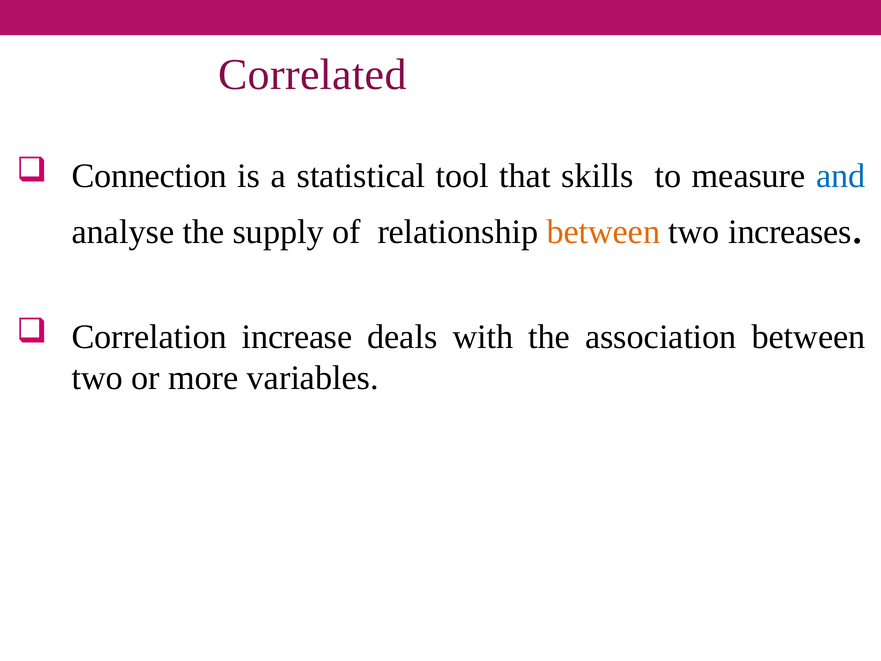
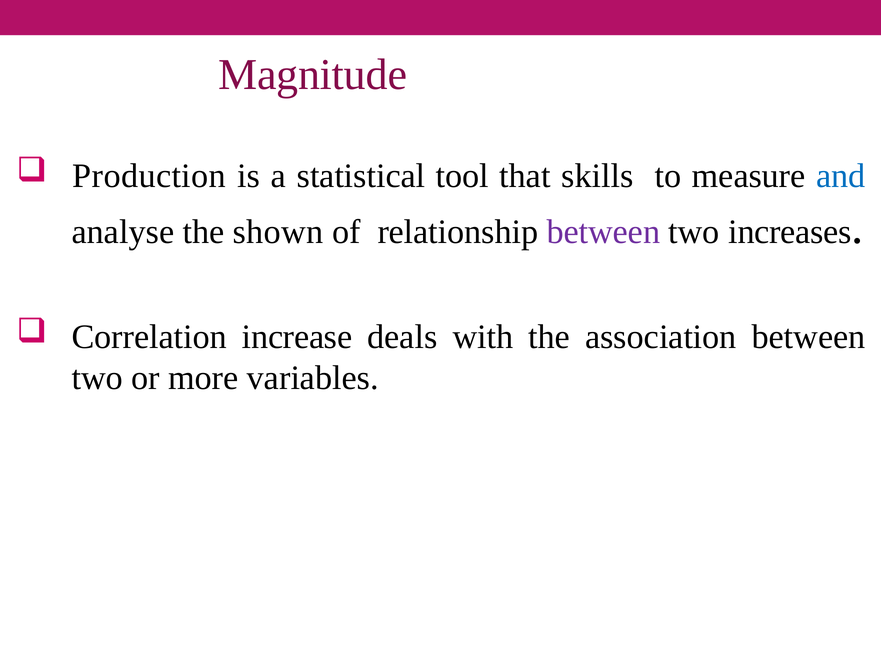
Correlated: Correlated -> Magnitude (313, 75)
Connection: Connection -> Production (149, 176)
supply: supply -> shown (278, 232)
between colour: orange -> purple (603, 232)
